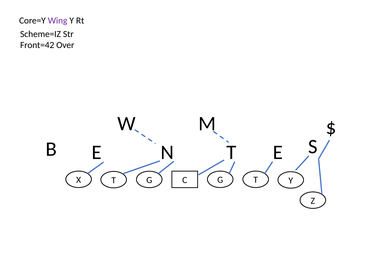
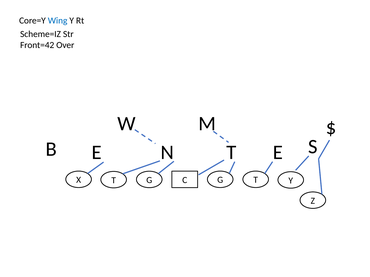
Wing colour: purple -> blue (58, 21)
